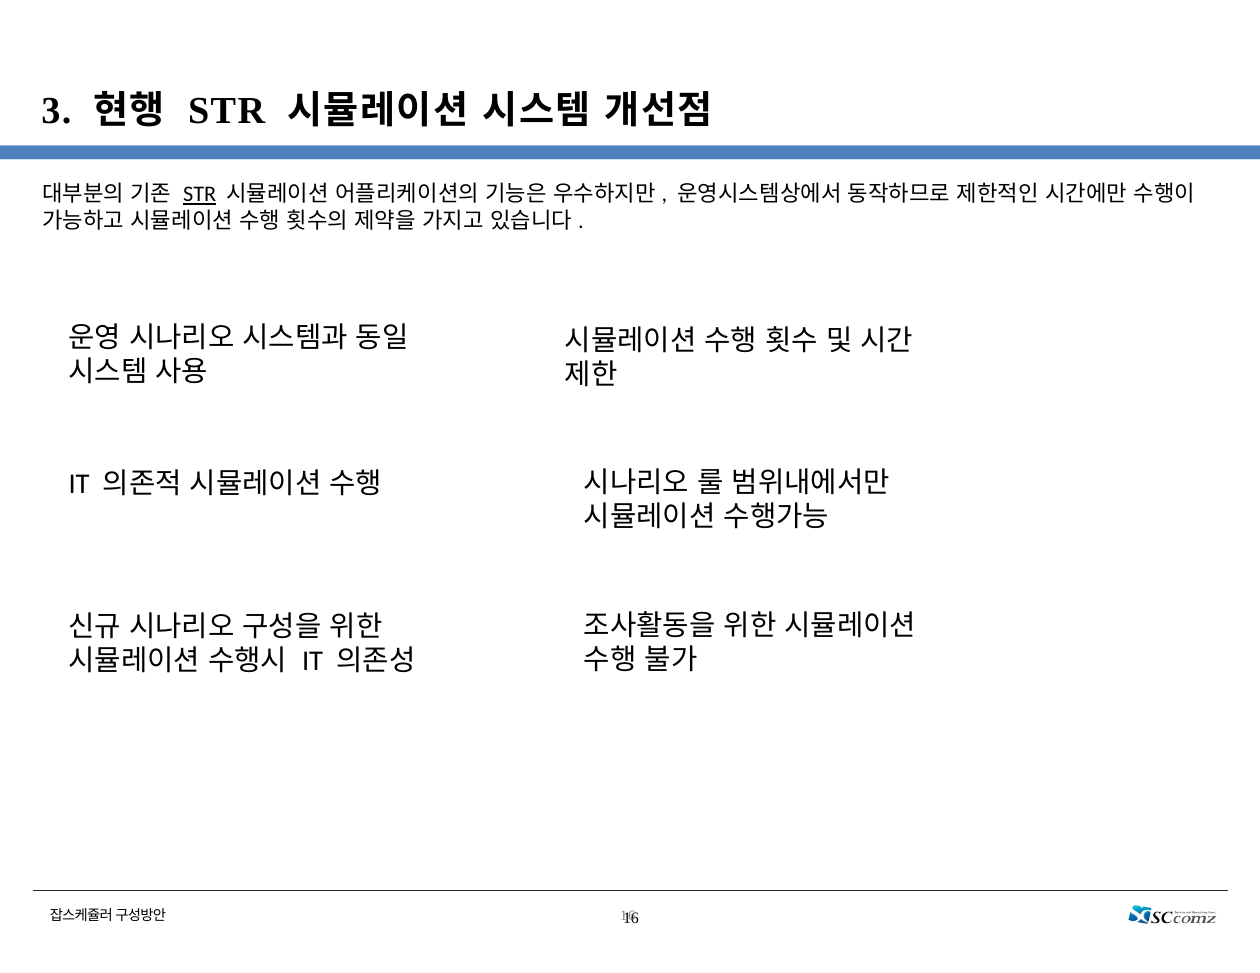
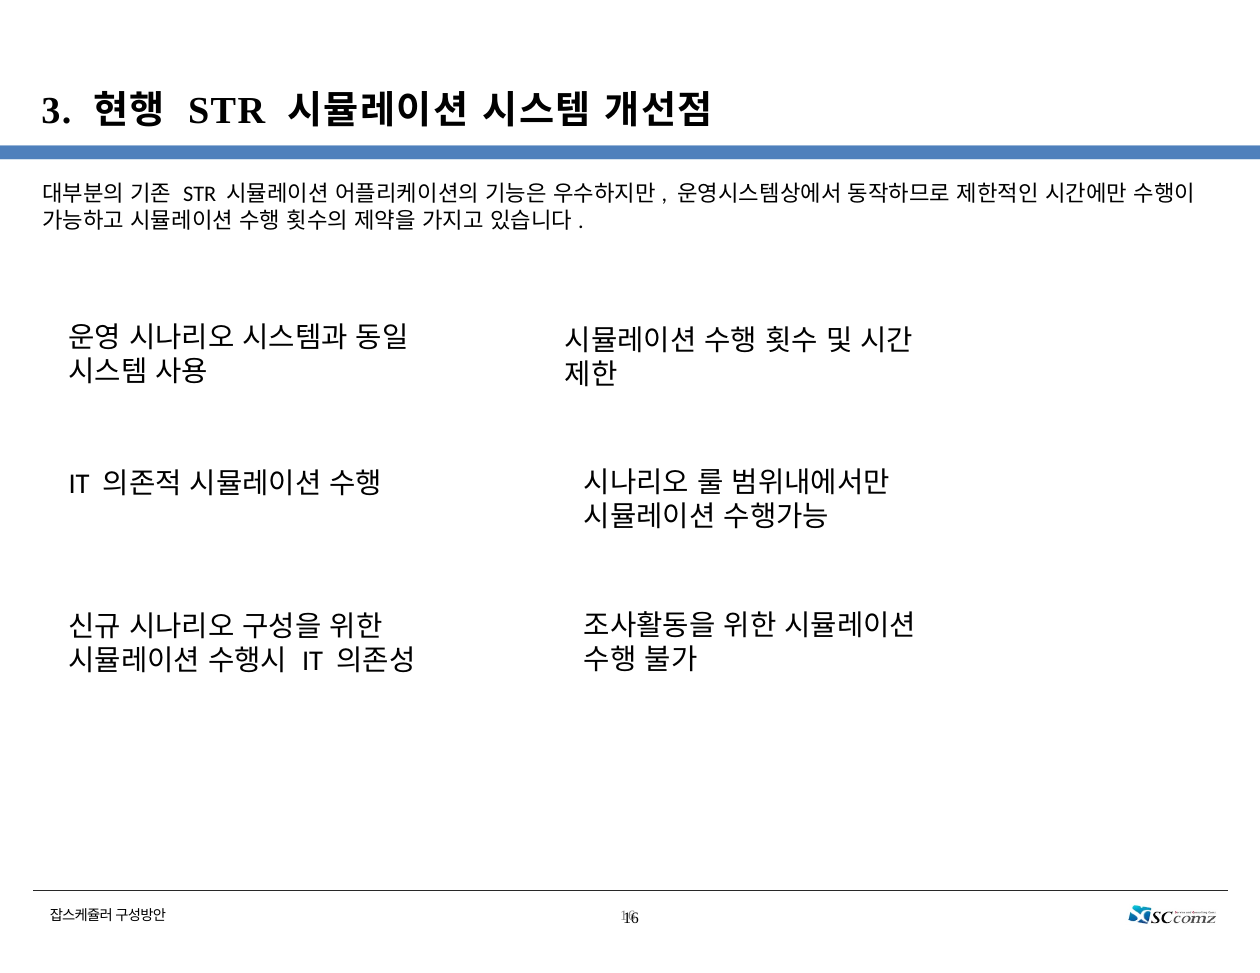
STR underline: present -> none (200, 195)
